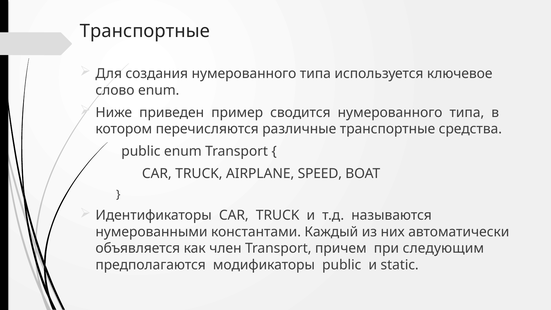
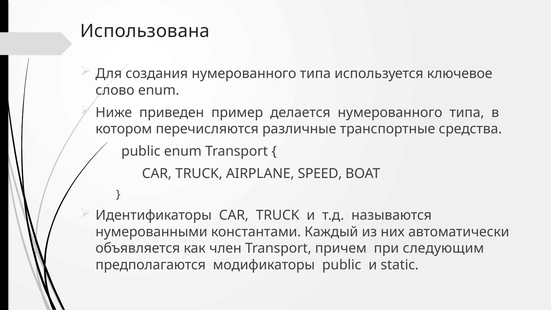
Транспортные: Транспортные -> Использована (145, 31)
сводится: сводится -> делается (300, 112)
